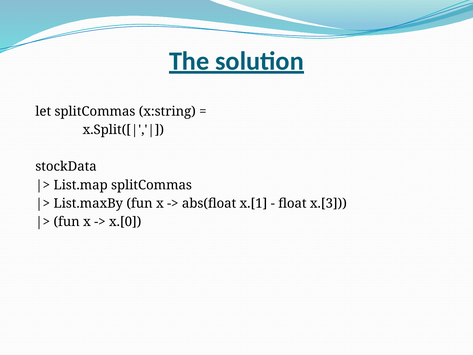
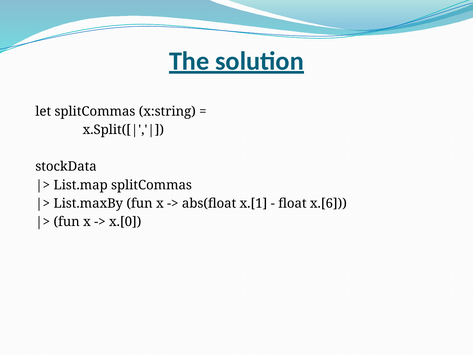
x.[3: x.[3 -> x.[6 (328, 203)
